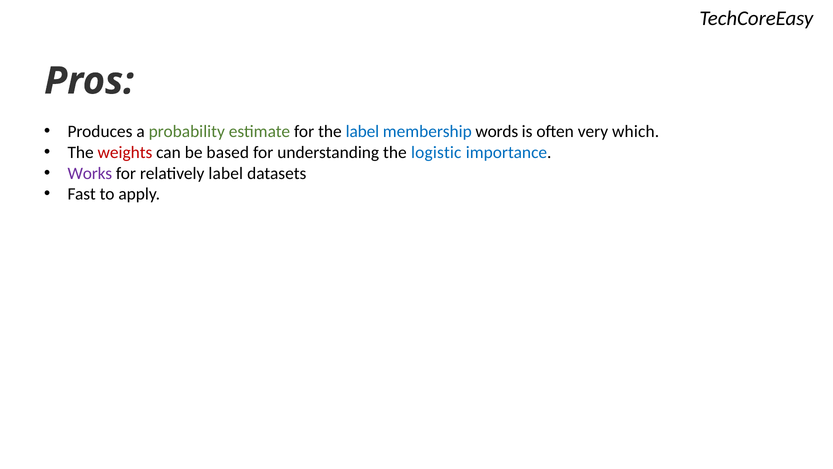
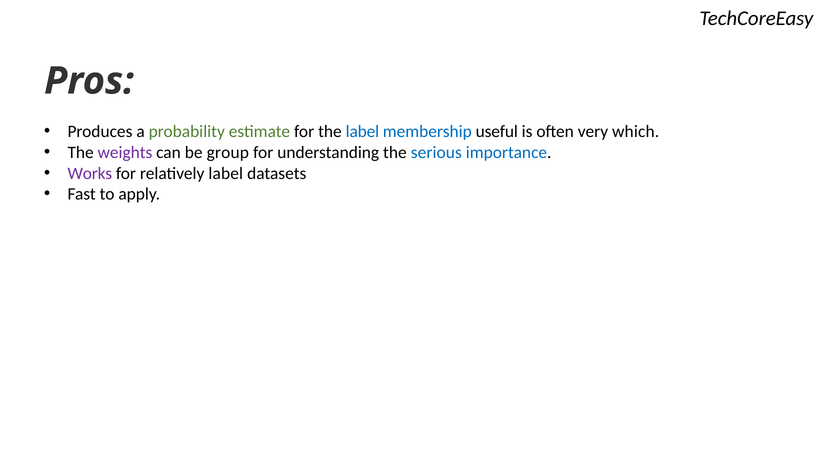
words: words -> useful (497, 132)
weights colour: red -> purple (125, 152)
based: based -> group (228, 152)
logistic: logistic -> serious (436, 152)
